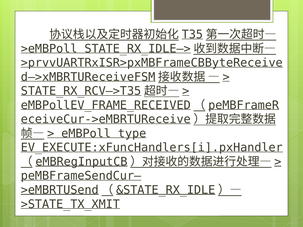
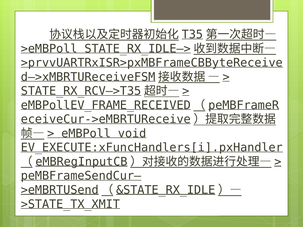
type: type -> void (132, 134)
